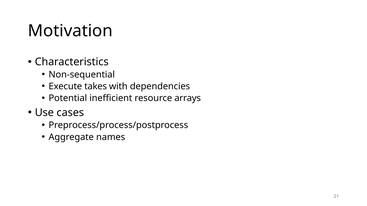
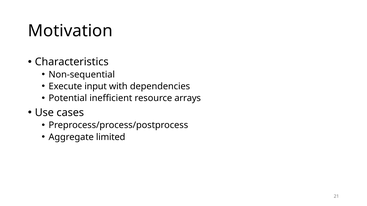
takes: takes -> input (96, 86)
names: names -> limited (111, 137)
